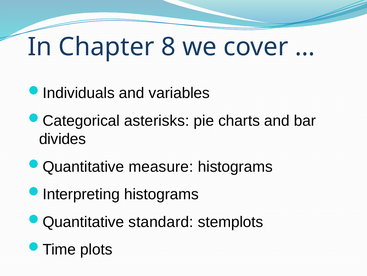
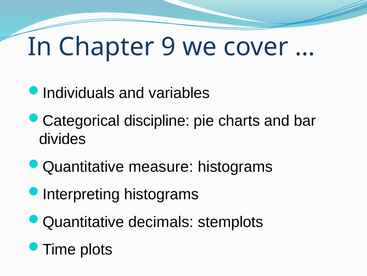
8: 8 -> 9 (168, 47)
asterisks: asterisks -> discipline (157, 120)
standard: standard -> decimals (161, 221)
